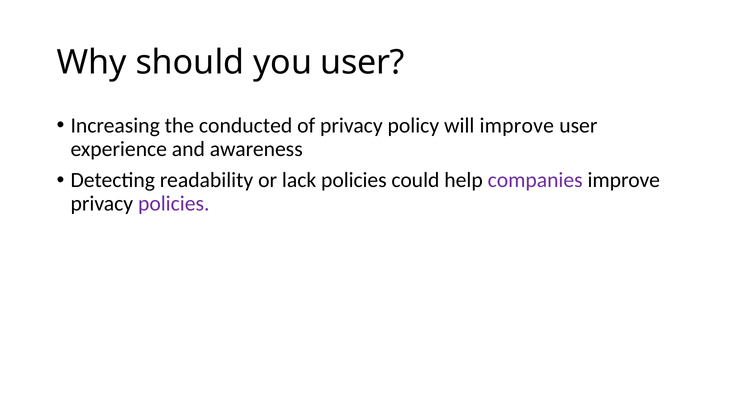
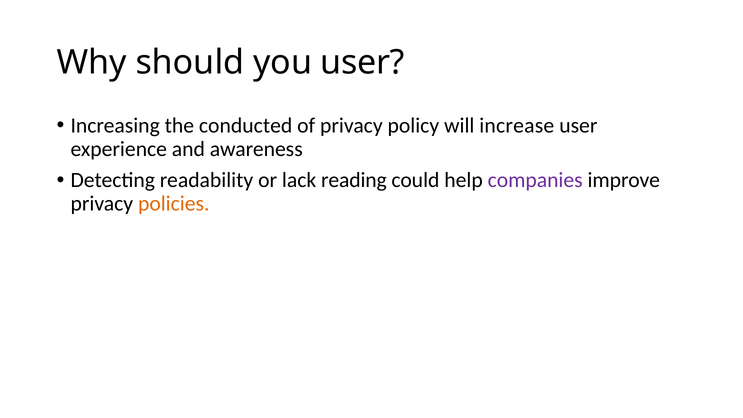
will improve: improve -> increase (517, 126)
lack policies: policies -> reading (354, 180)
policies colour: purple -> orange (174, 204)
